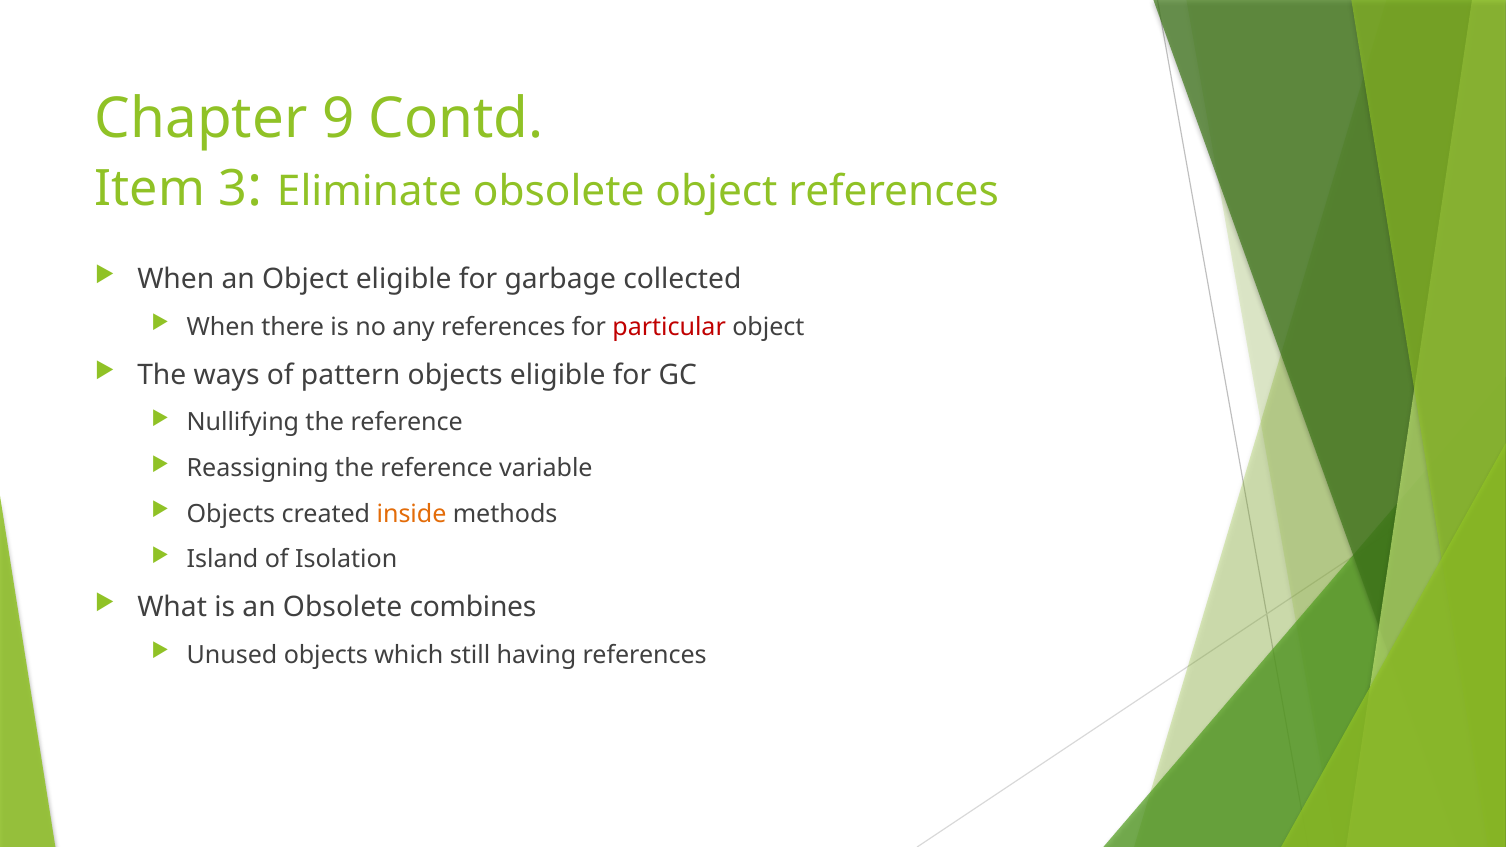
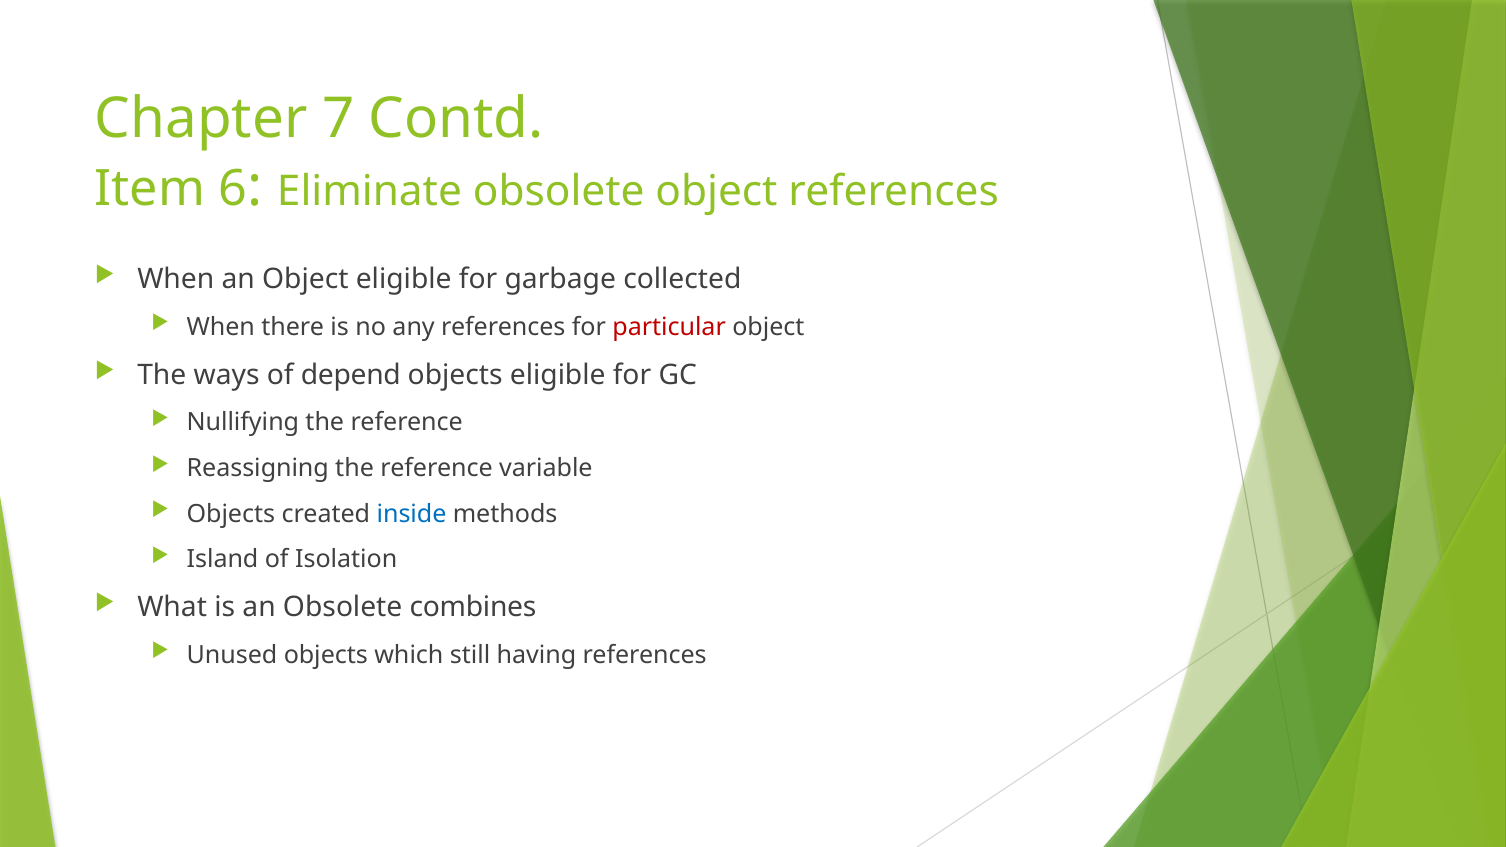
9: 9 -> 7 (338, 119)
3: 3 -> 6 (233, 189)
pattern: pattern -> depend (351, 375)
inside colour: orange -> blue (412, 514)
